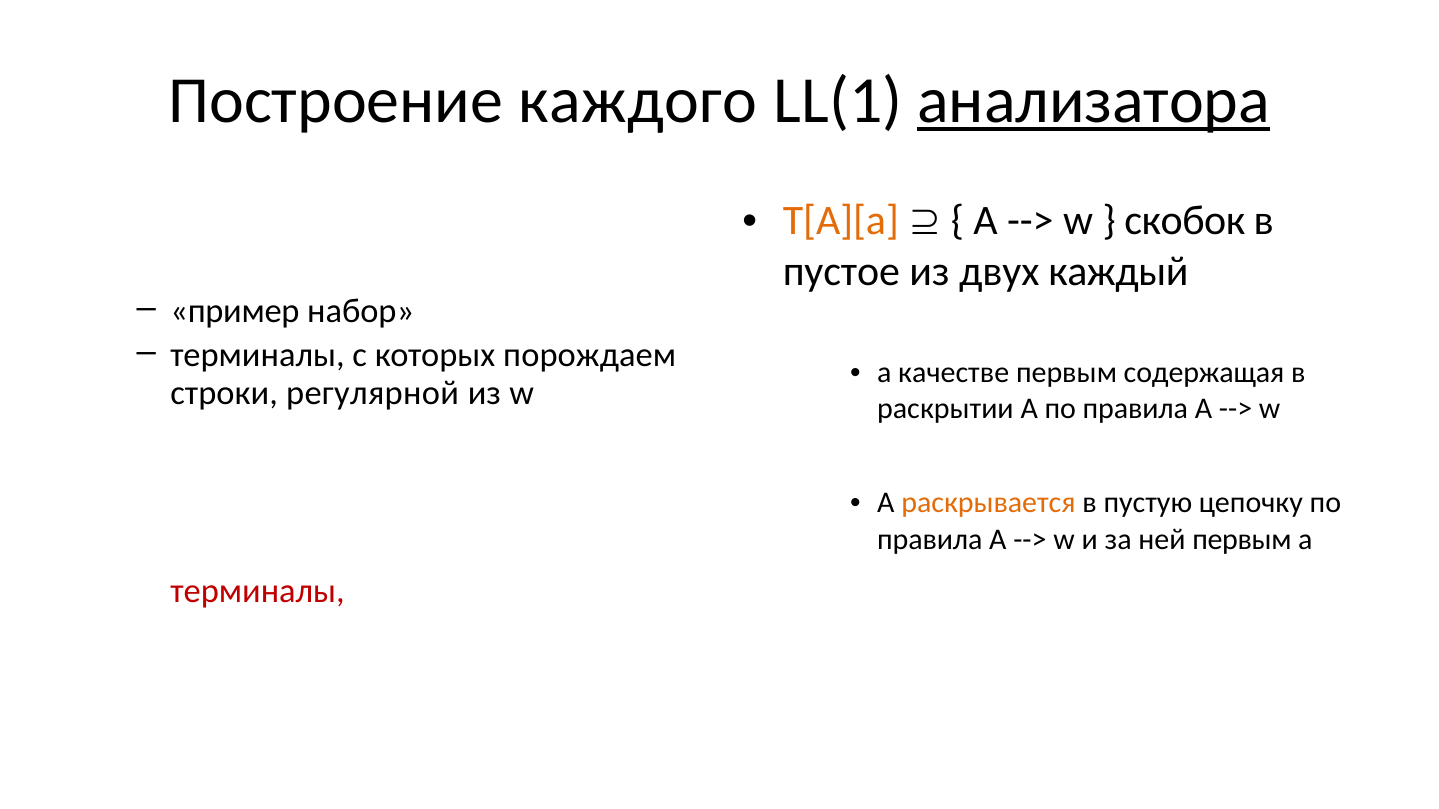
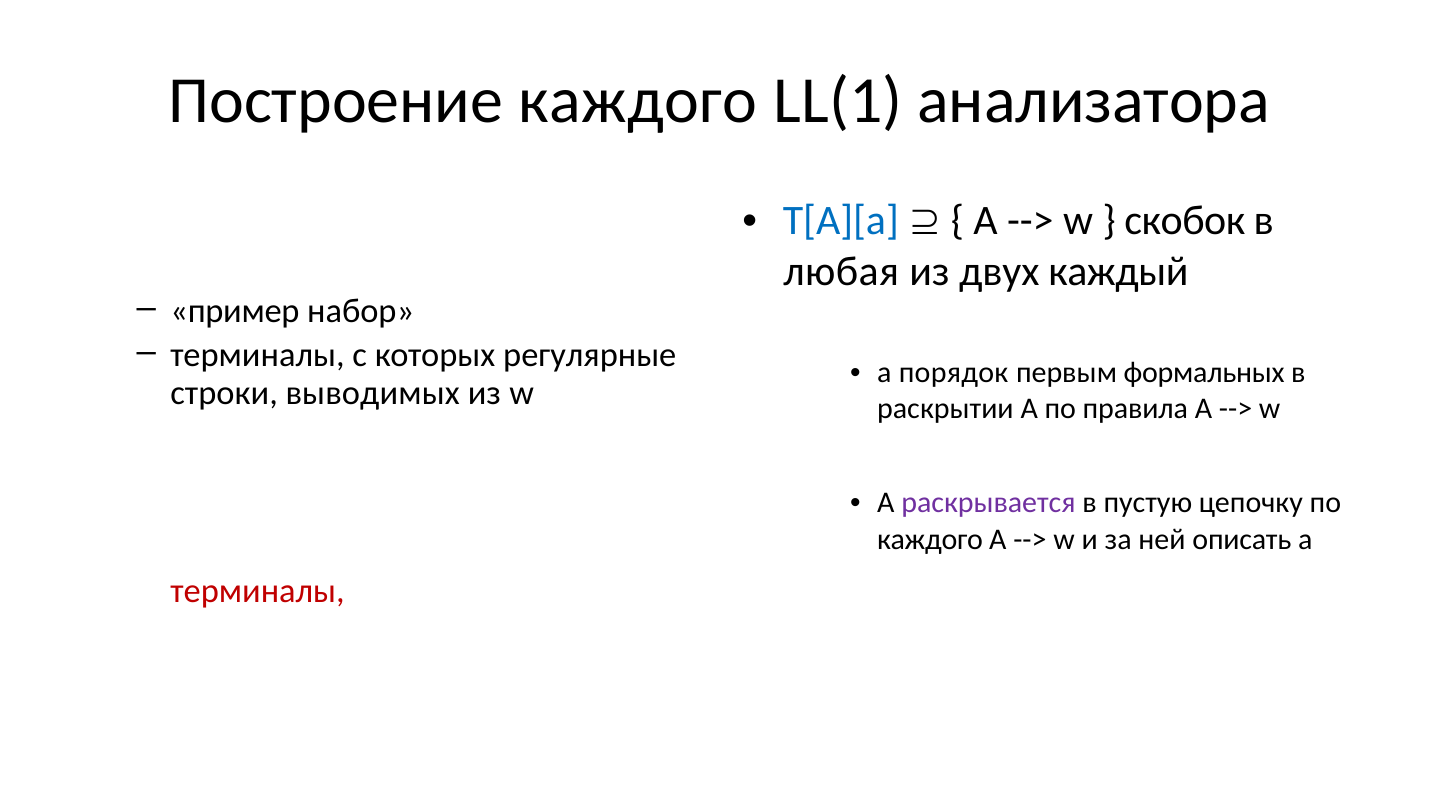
анализатора underline: present -> none (1094, 101)
T[A][a colour: orange -> blue (841, 220)
пустое: пустое -> любая (841, 272)
порождаем: порождаем -> регулярные (590, 356)
качестве: качестве -> порядок (954, 373)
содержащая: содержащая -> формальных (1204, 373)
регулярной: регулярной -> выводимых (373, 394)
раскрывается colour: orange -> purple (988, 503)
правила: правила -> каждого (930, 540)
ней первым: первым -> описать (1242, 540)
